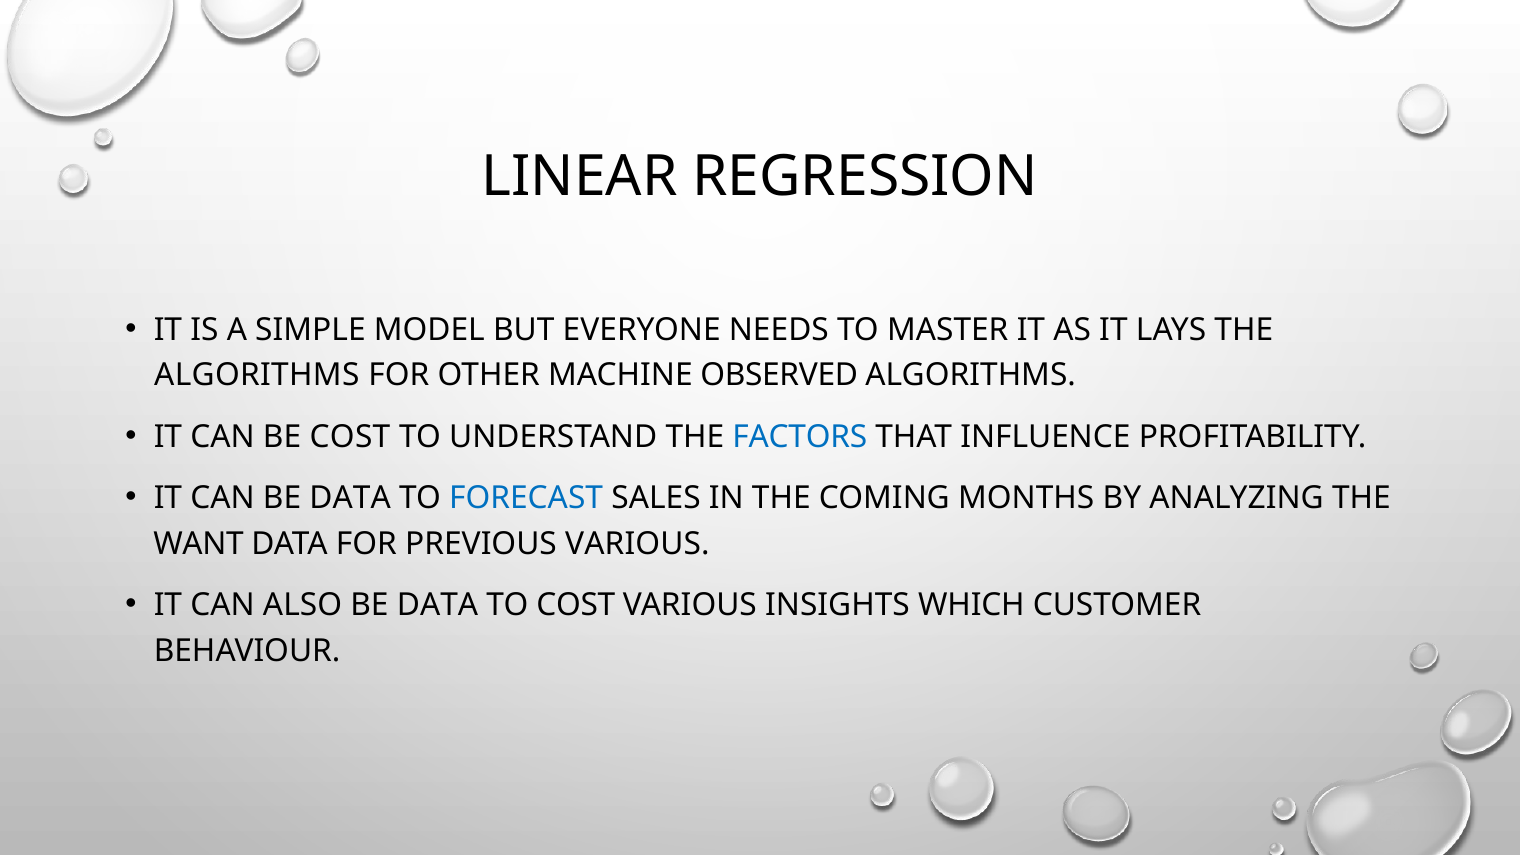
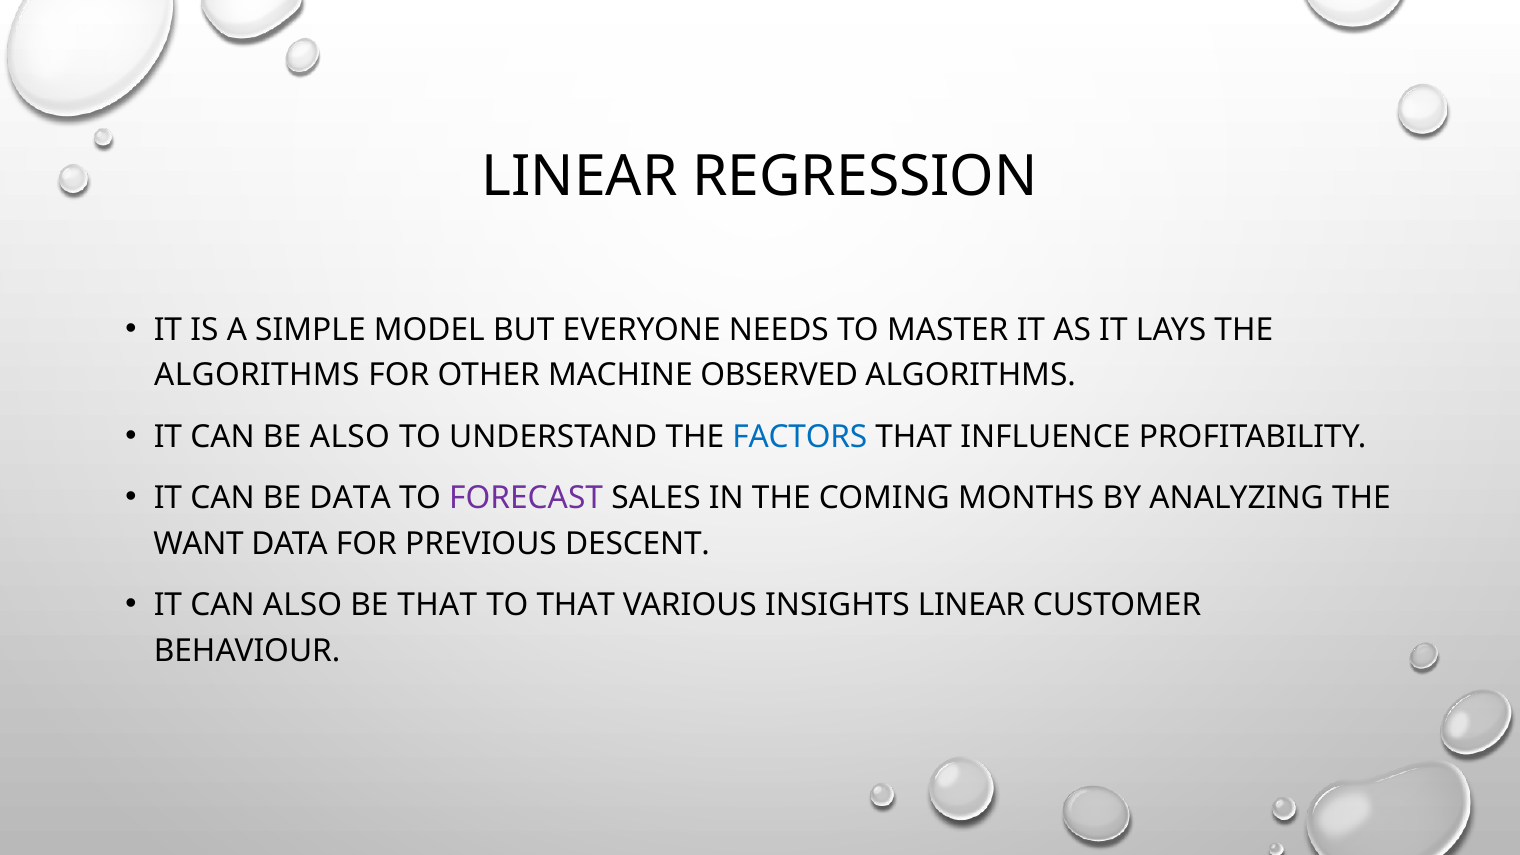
BE COST: COST -> ALSO (350, 437)
FORECAST colour: blue -> purple (526, 498)
PREVIOUS VARIOUS: VARIOUS -> DESCENT (638, 544)
ALSO BE DATA: DATA -> THAT (437, 605)
TO COST: COST -> THAT (576, 605)
INSIGHTS WHICH: WHICH -> LINEAR (971, 605)
